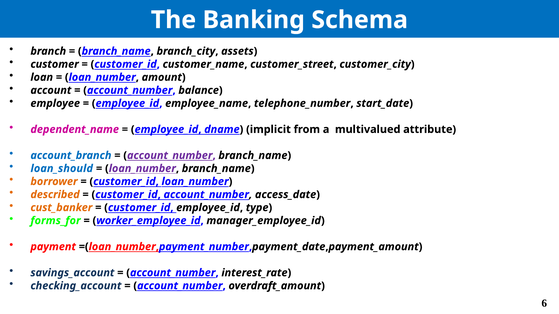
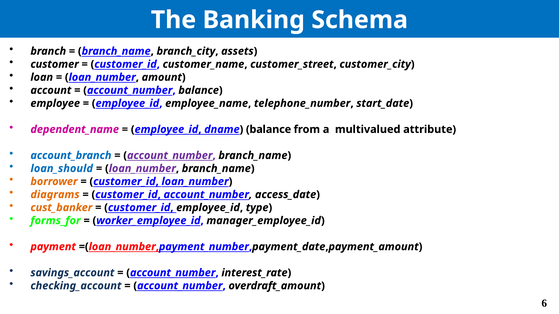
dname implicit: implicit -> balance (269, 130)
described: described -> diagrams (55, 195)
